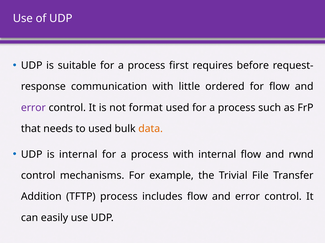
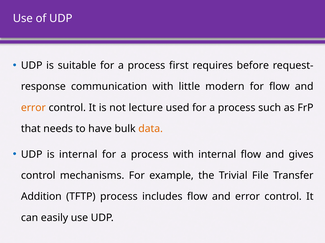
ordered: ordered -> modern (225, 87)
error colour: purple -> orange (33, 108)
format: format -> lecture (146, 108)
to used: used -> have (100, 129)
rwnd: rwnd -> gives (301, 155)
